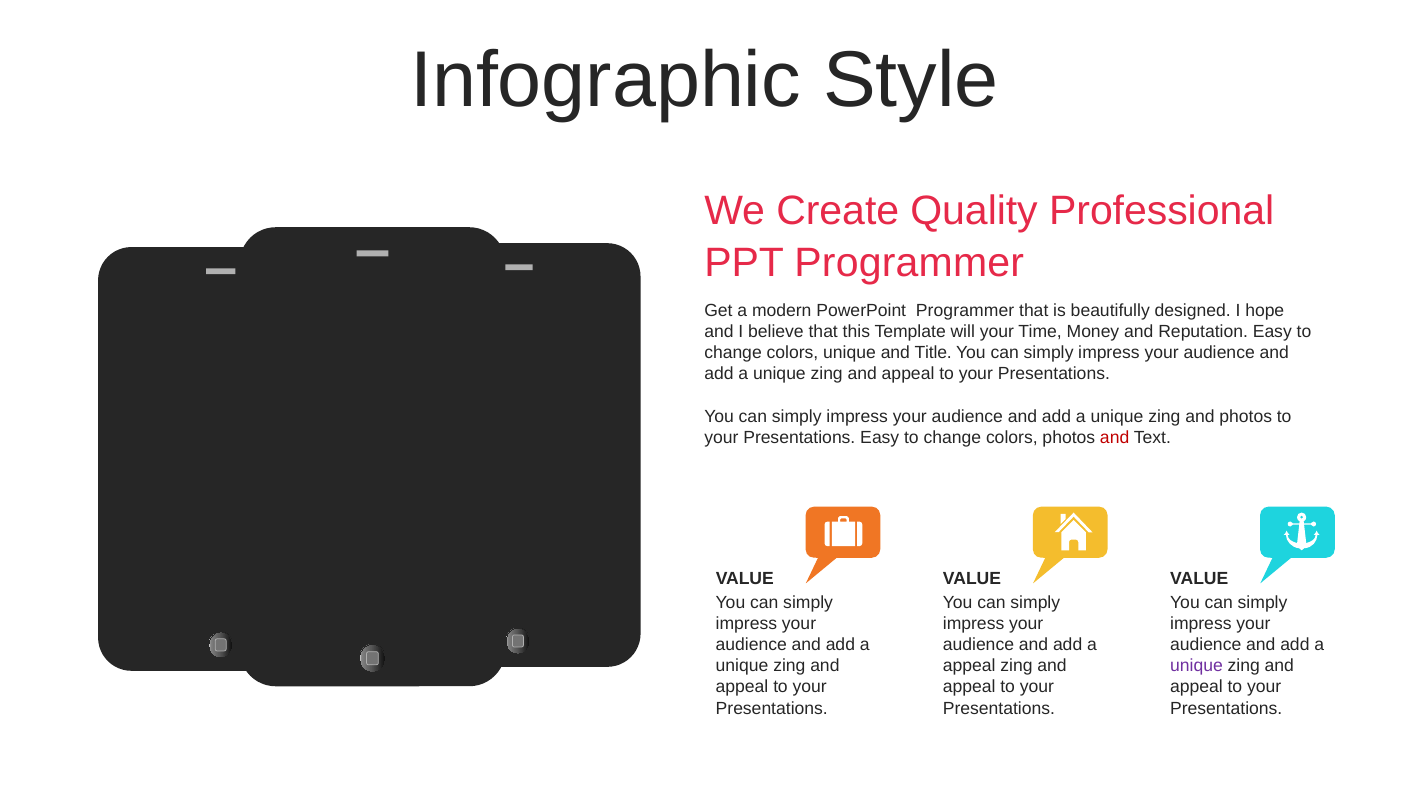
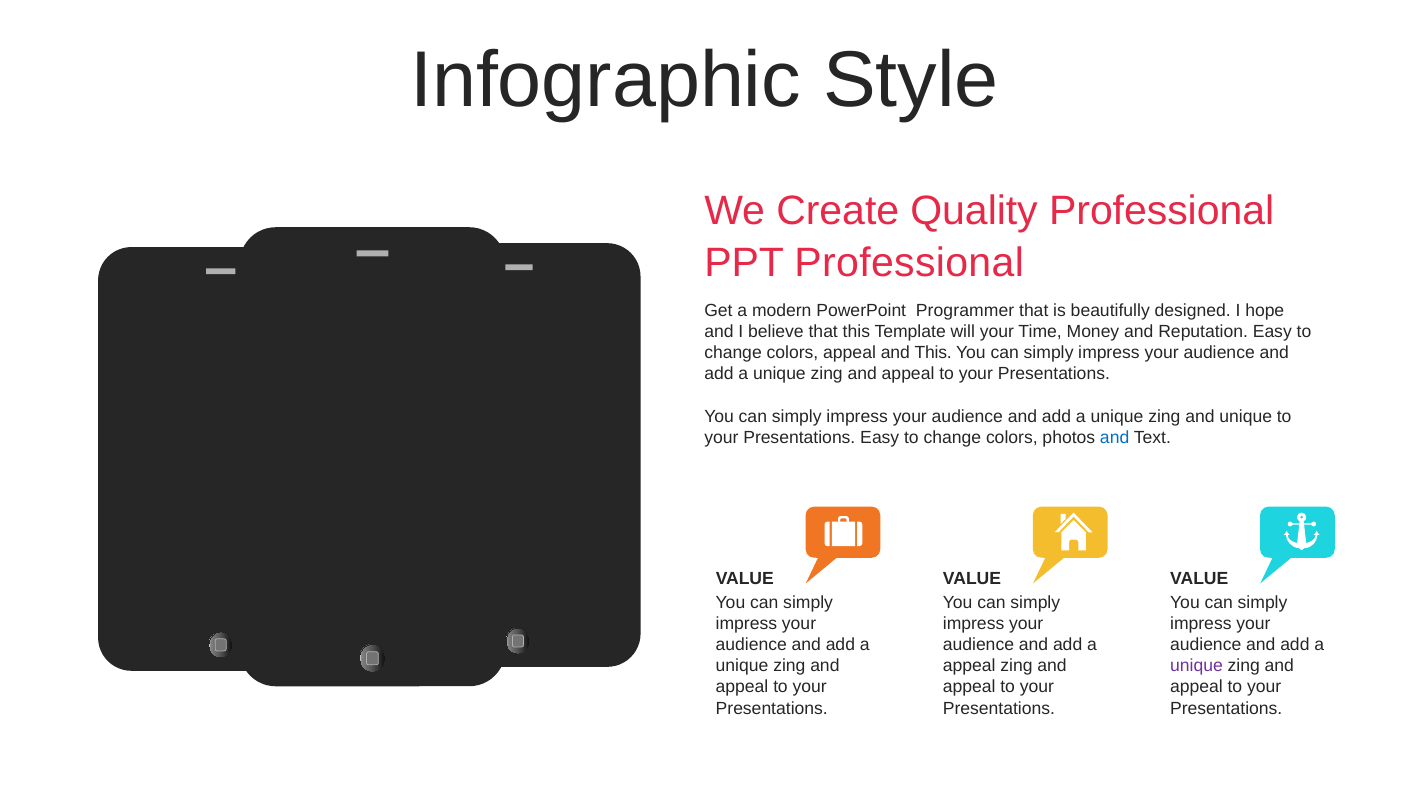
PPT Programmer: Programmer -> Professional (909, 263)
colors unique: unique -> appeal (850, 353)
and Title: Title -> This (933, 353)
and photos: photos -> unique (1246, 416)
and colour: red -> blue (1115, 437)
